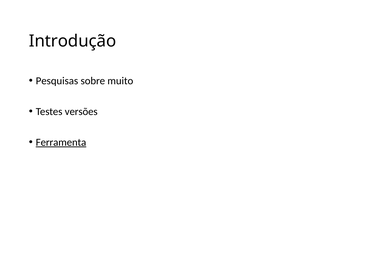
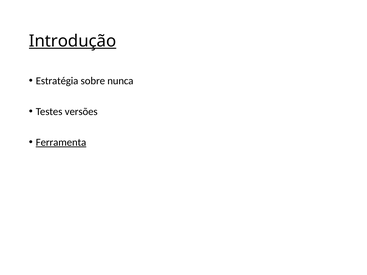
Introdução underline: none -> present (73, 41)
Pesquisas: Pesquisas -> Estratégia (57, 81)
muito: muito -> nunca (120, 81)
